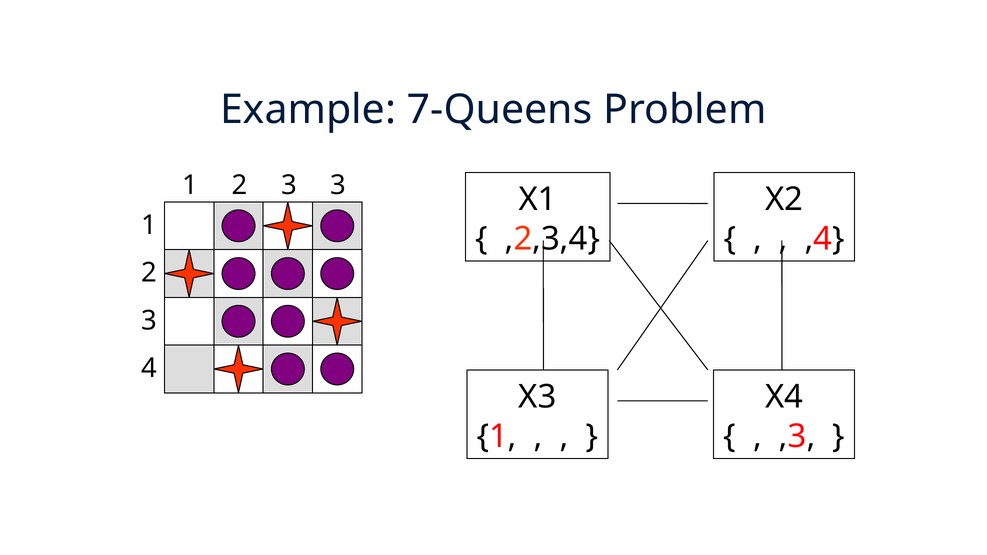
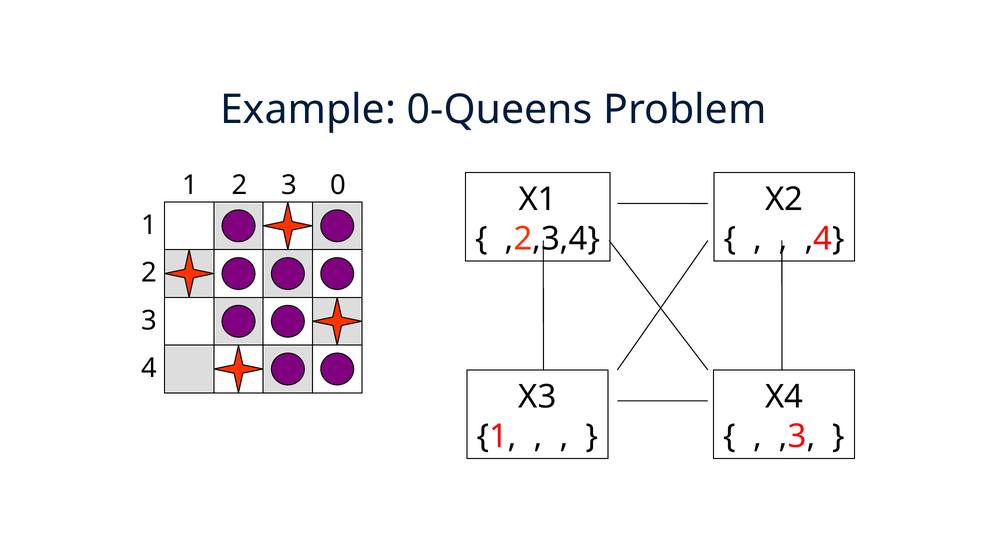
7-Queens: 7-Queens -> 0-Queens (500, 110)
2 3: 3 -> 0 (338, 186)
